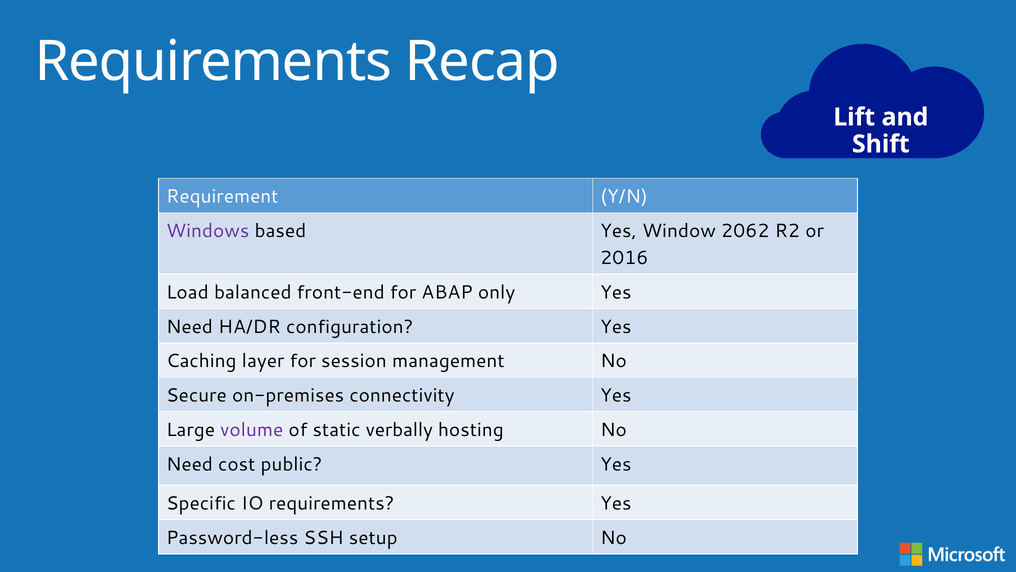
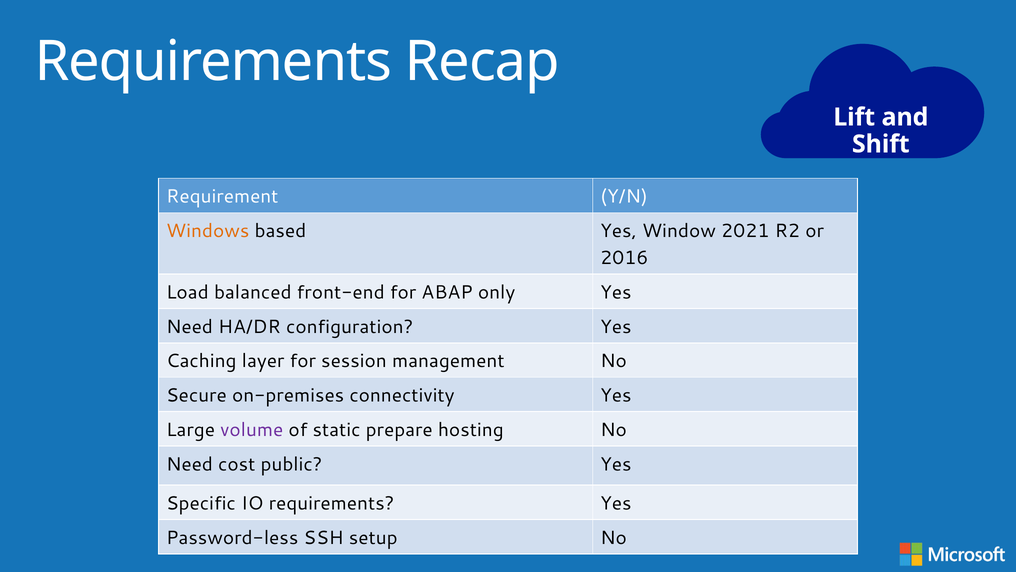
Windows colour: purple -> orange (208, 231)
2062: 2062 -> 2021 (745, 231)
verbally: verbally -> prepare (399, 430)
